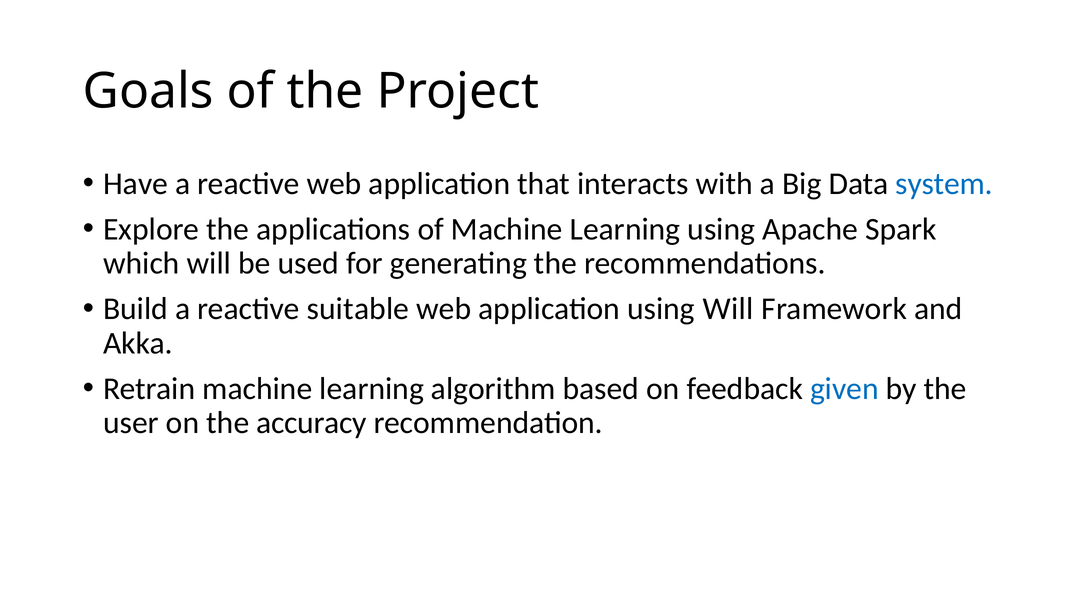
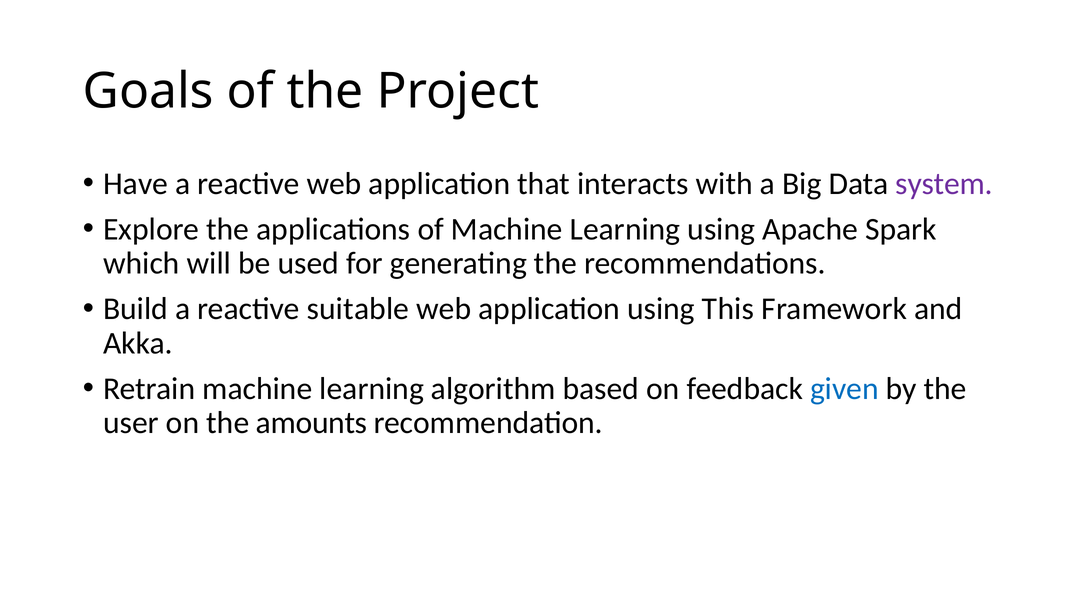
system colour: blue -> purple (944, 184)
using Will: Will -> This (728, 309)
accuracy: accuracy -> amounts (312, 423)
